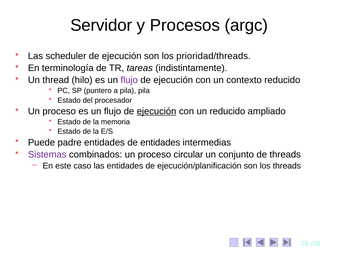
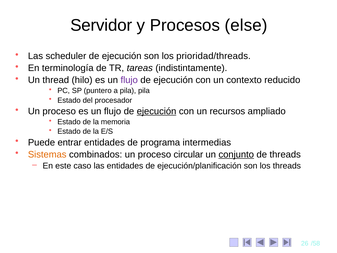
argc: argc -> else (246, 25)
un reducido: reducido -> recursos (227, 111)
padre: padre -> entrar (70, 142)
de entidades: entidades -> programa (160, 142)
Sistemas colour: purple -> orange (47, 154)
conjunto underline: none -> present (236, 154)
